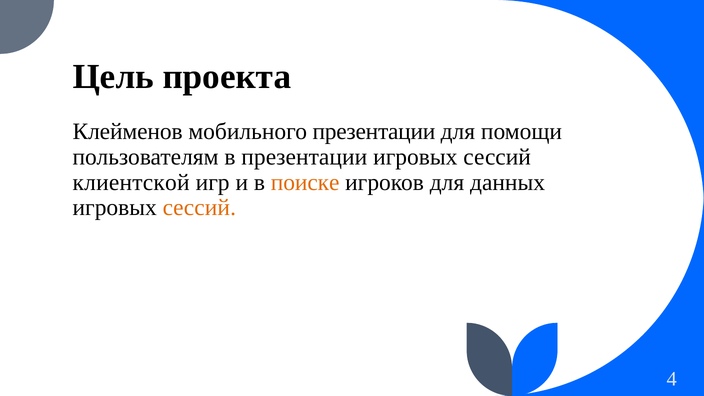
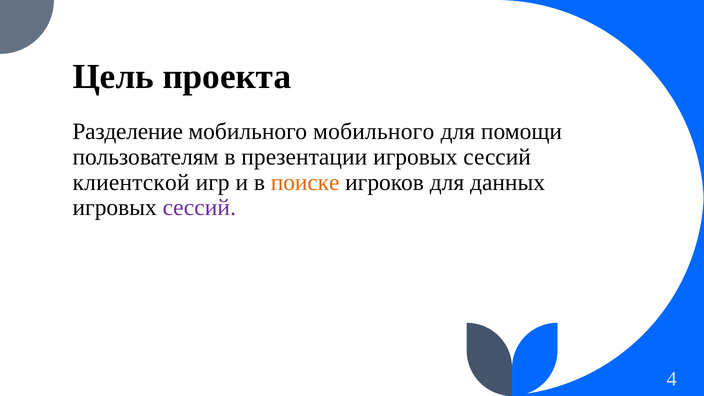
Клейменов: Клейменов -> Разделение (128, 132)
мобильного презентации: презентации -> мобильного (374, 132)
сессий colour: orange -> purple (199, 208)
